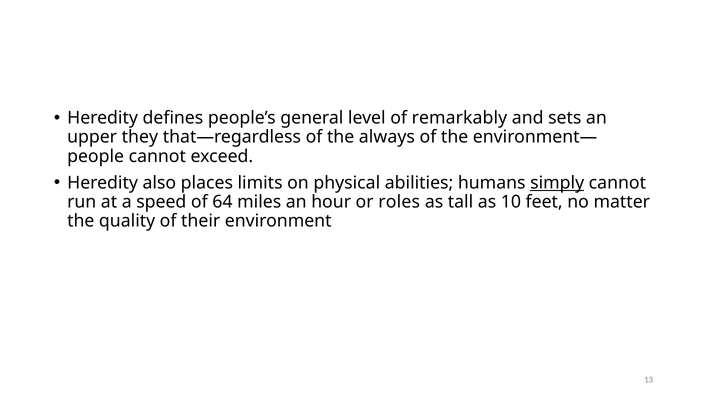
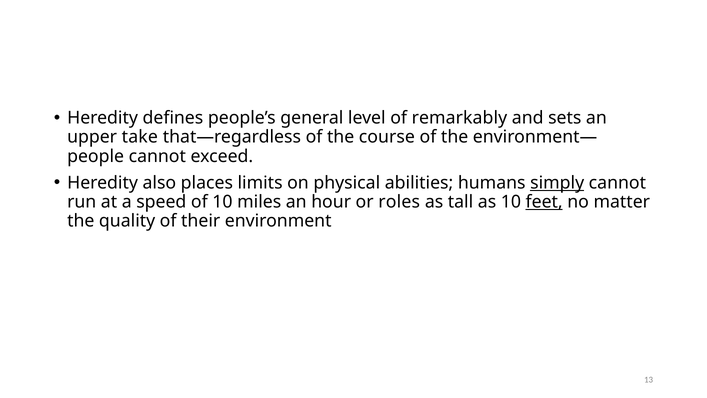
they: they -> take (140, 137)
always: always -> course (387, 137)
of 64: 64 -> 10 (222, 202)
feet underline: none -> present (544, 202)
